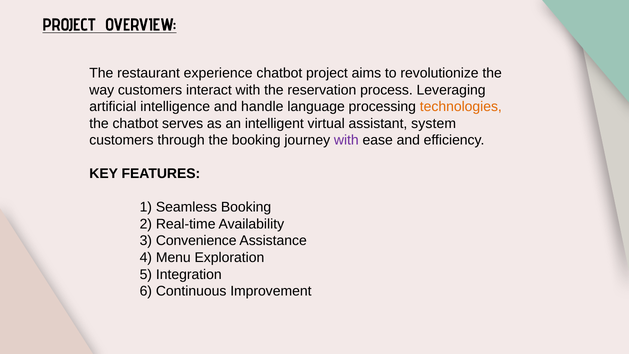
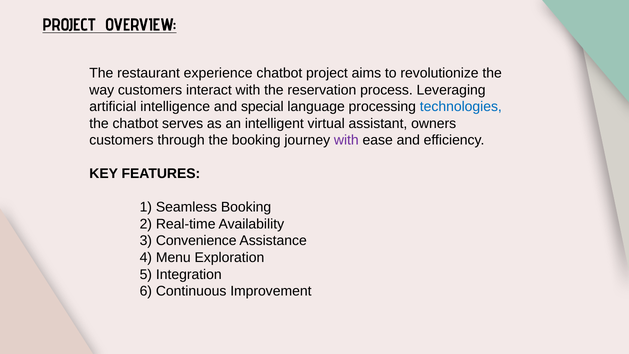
handle: handle -> special (262, 107)
technologies colour: orange -> blue (461, 107)
system: system -> owners (434, 123)
